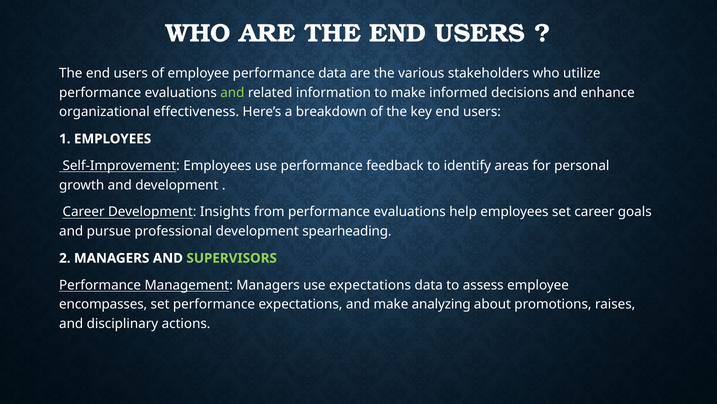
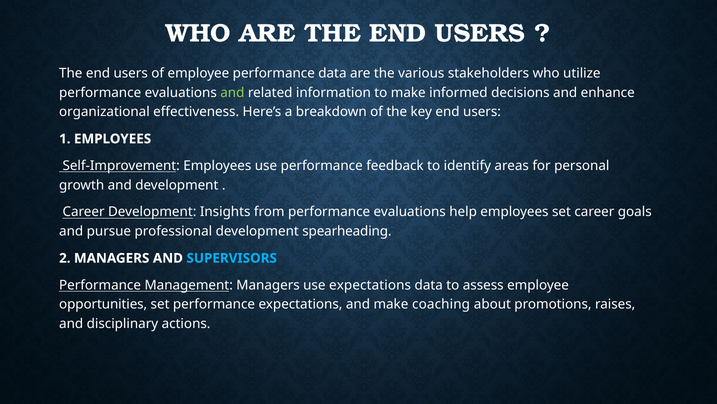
SUPERVISORS colour: light green -> light blue (232, 258)
encompasses: encompasses -> opportunities (103, 304)
analyzing: analyzing -> coaching (441, 304)
